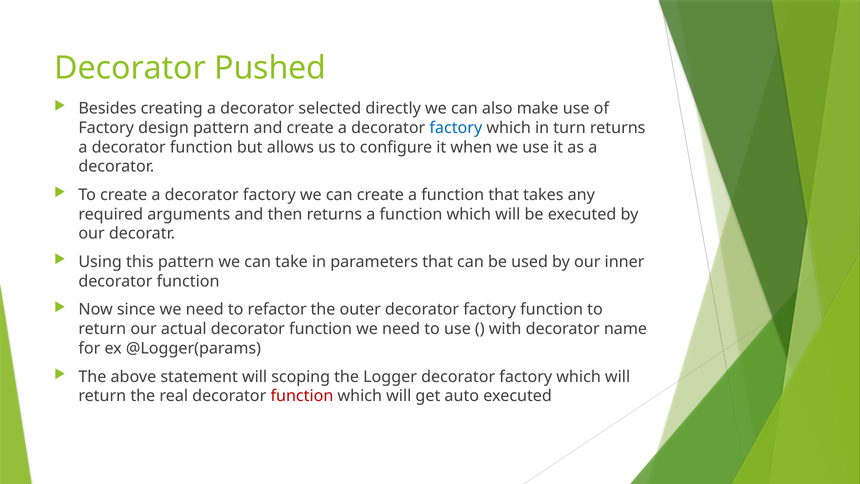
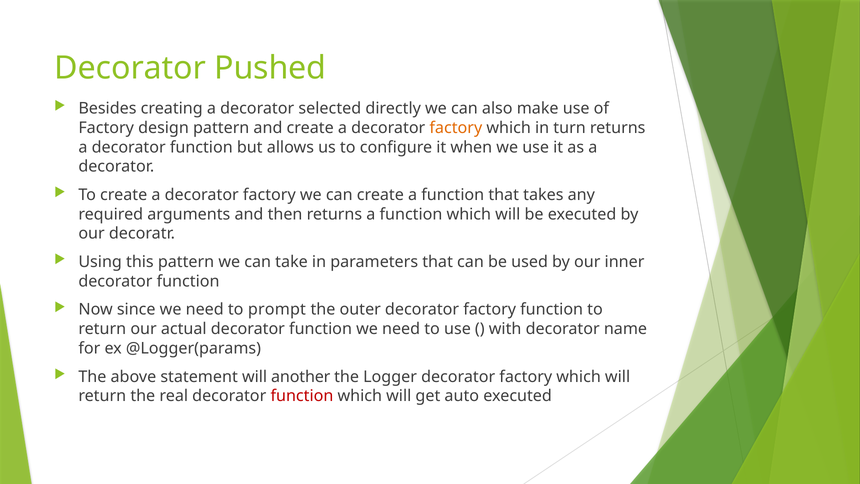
factory colour: blue -> orange (456, 128)
refactor: refactor -> prompt (277, 309)
scoping: scoping -> another (301, 376)
